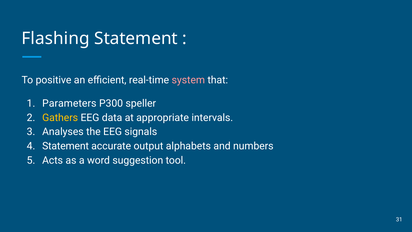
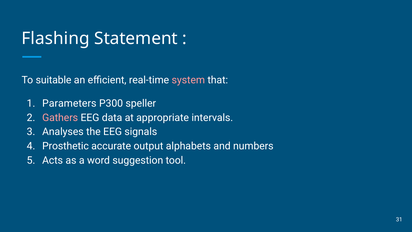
positive: positive -> suitable (54, 80)
Gathers colour: yellow -> pink (60, 118)
Statement: Statement -> Prosthetic (66, 146)
